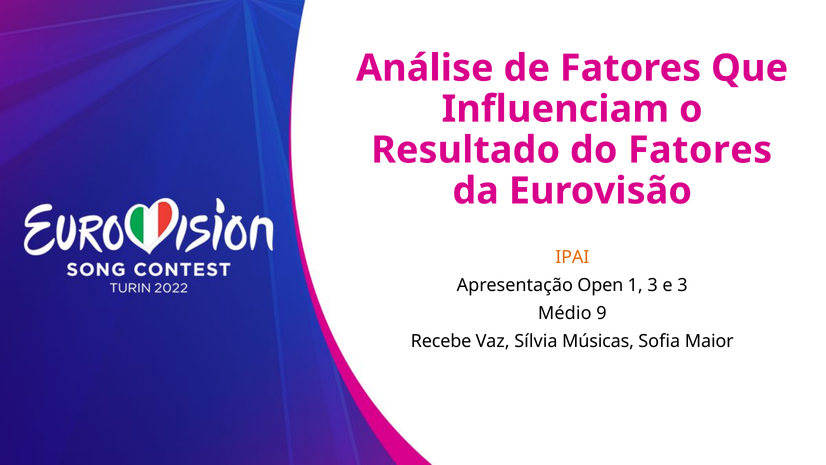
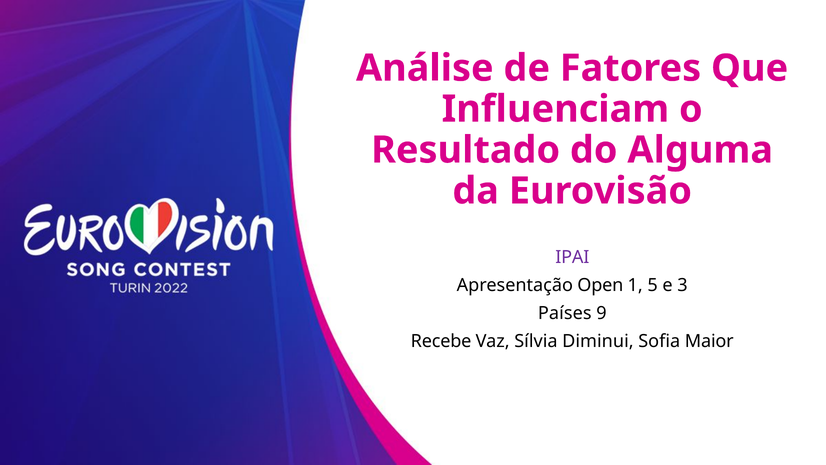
do Fatores: Fatores -> Alguma (700, 150)
IPAI colour: orange -> purple (572, 257)
1 3: 3 -> 5 (653, 285)
Médio: Médio -> Países (565, 313)
Músicas: Músicas -> Diminui (598, 341)
